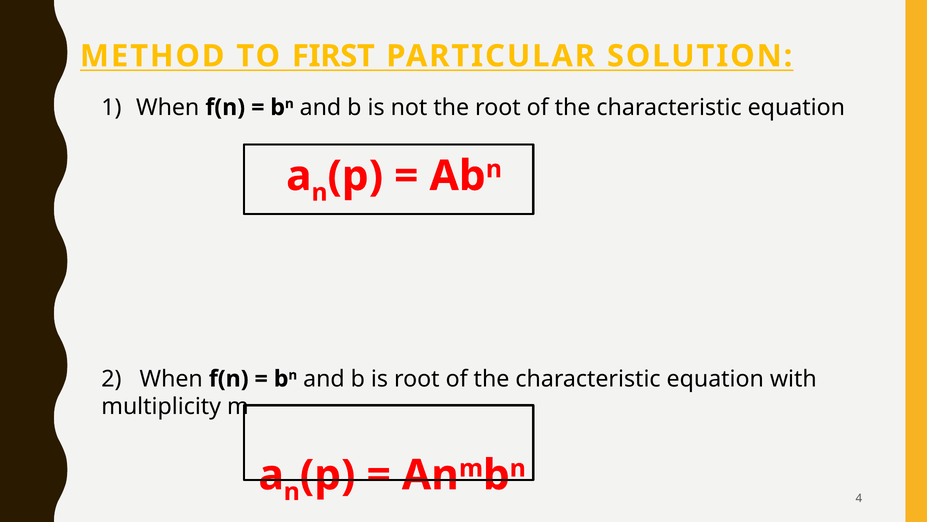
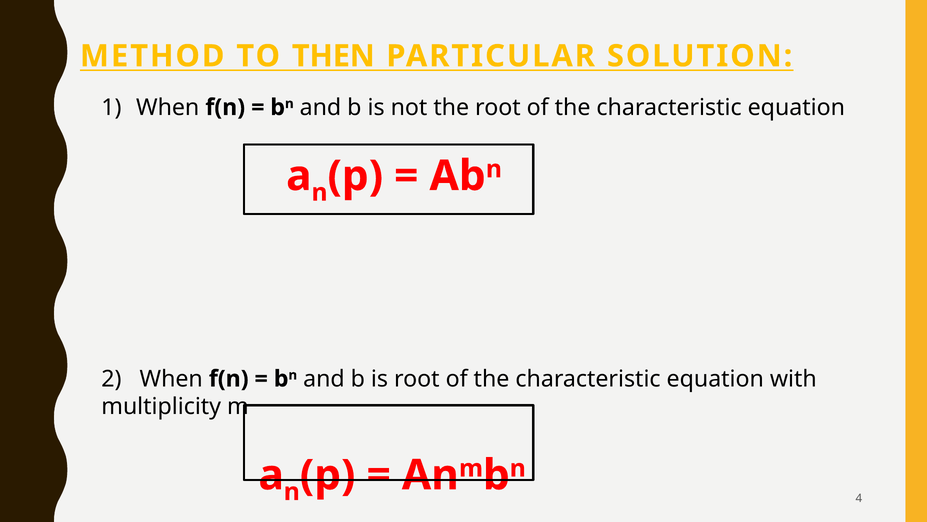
FIRST: FIRST -> THEN (333, 56)
